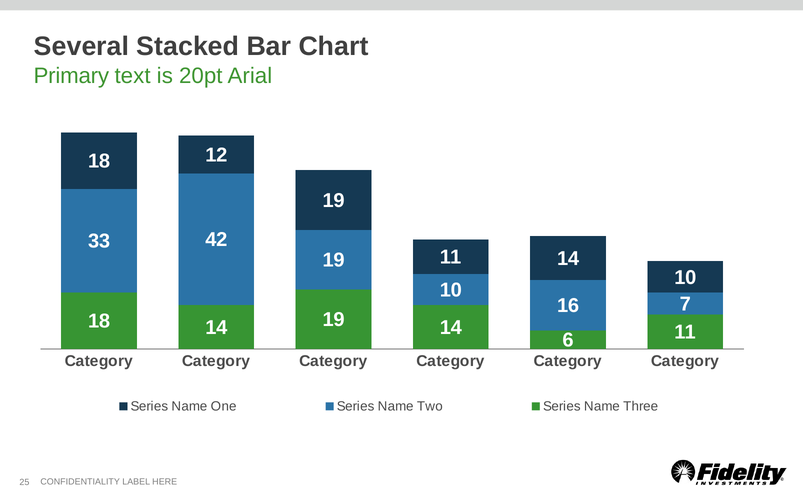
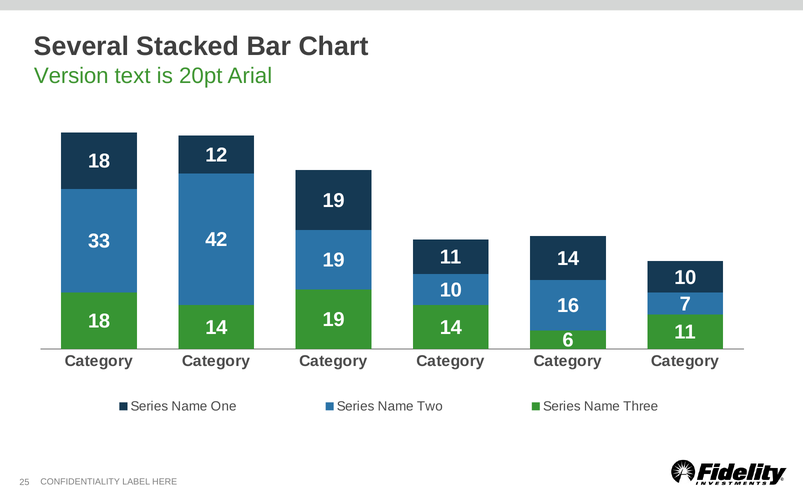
Primary: Primary -> Version (71, 76)
